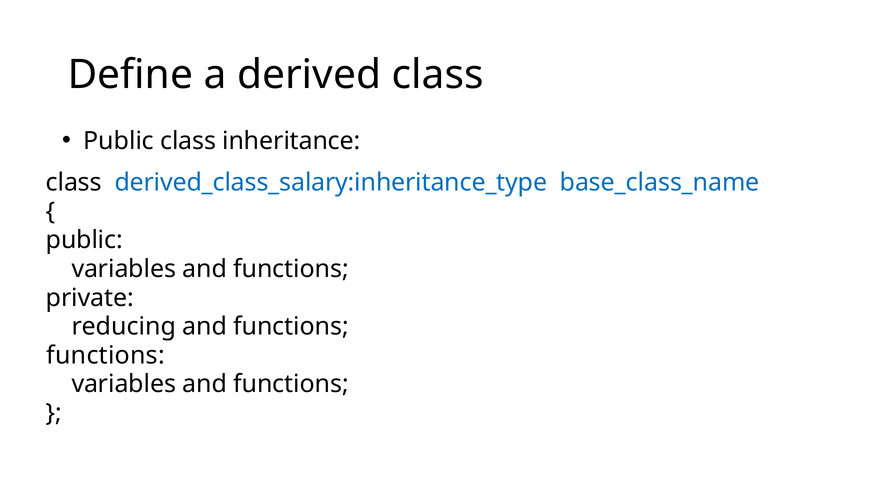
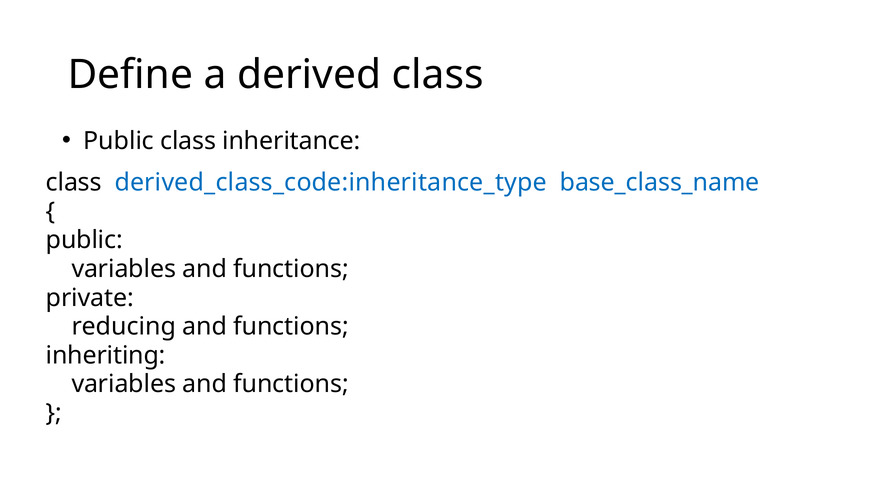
derived_class_salary:inheritance_type: derived_class_salary:inheritance_type -> derived_class_code:inheritance_type (331, 183)
functions: functions -> inheriting (106, 355)
